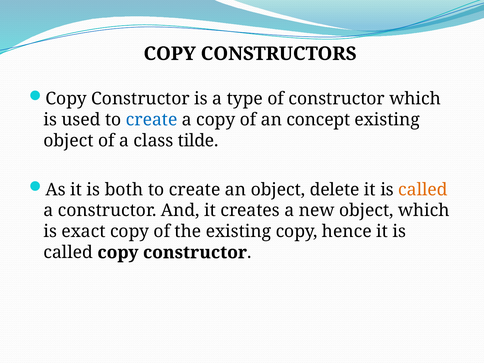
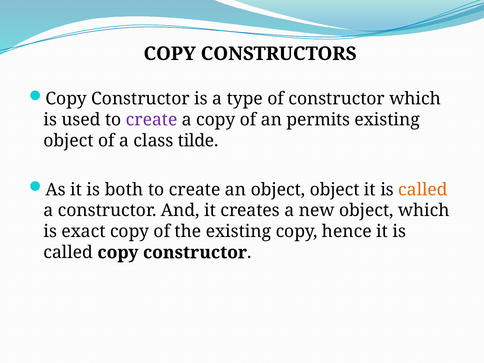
create colour: blue -> purple (152, 120)
concept: concept -> permits (318, 120)
object delete: delete -> object (335, 190)
